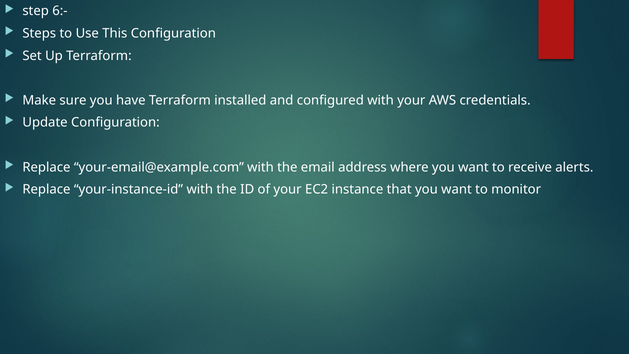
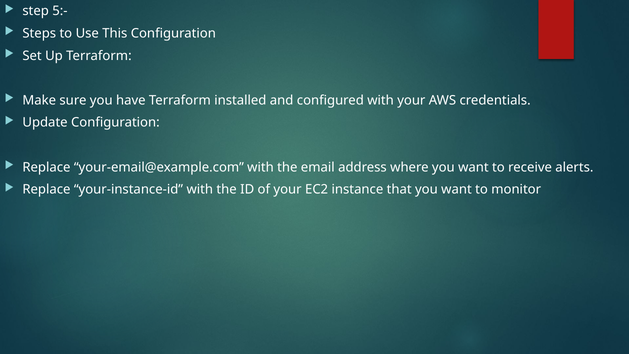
6:-: 6:- -> 5:- (60, 11)
